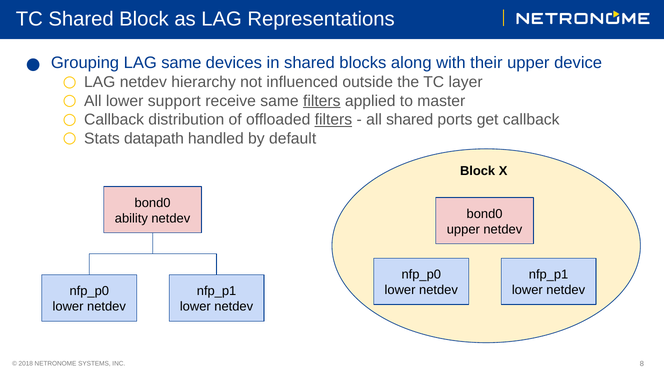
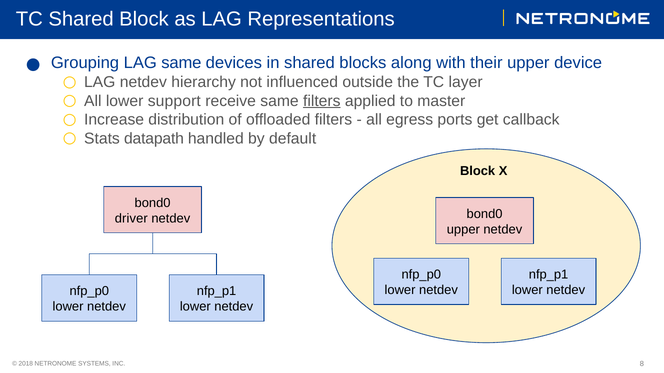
Callback: Callback -> Increase (114, 120)
filters underline: present -> none (333, 120)
all shared: shared -> egress (410, 120)
ability: ability -> driver (131, 219)
